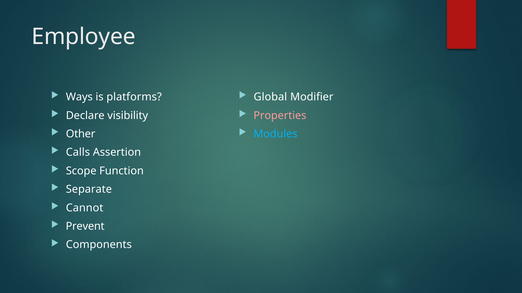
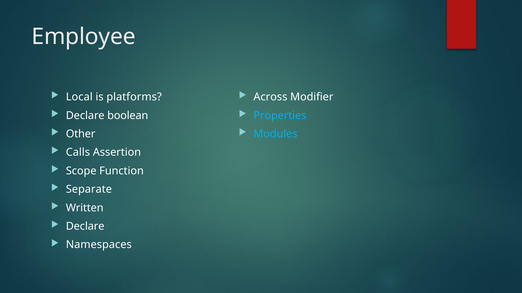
Ways: Ways -> Local (79, 97)
Global: Global -> Across (270, 97)
visibility: visibility -> boolean (128, 116)
Properties colour: pink -> light blue (280, 116)
Cannot: Cannot -> Written (85, 208)
Prevent: Prevent -> Declare (85, 227)
Components: Components -> Namespaces (99, 245)
